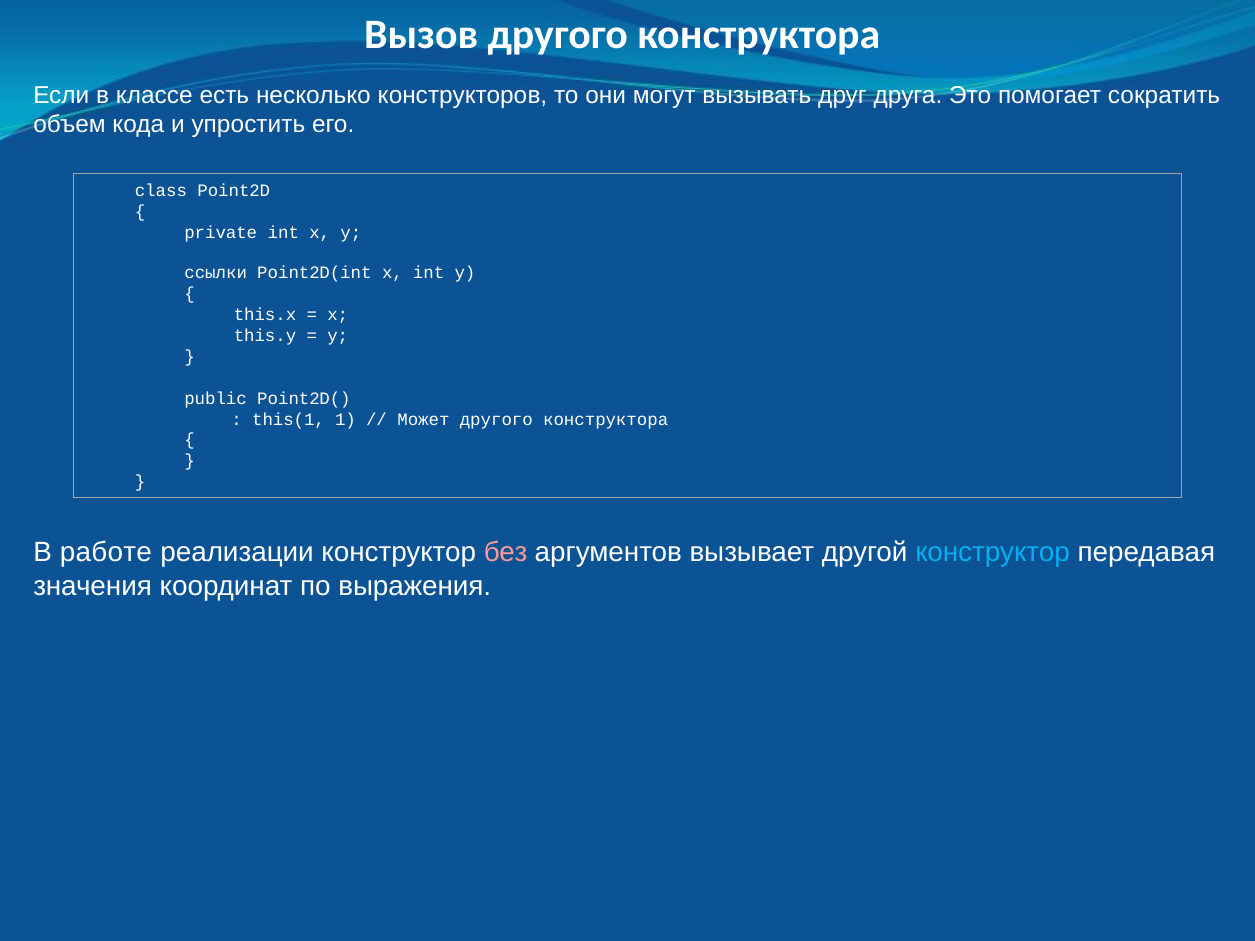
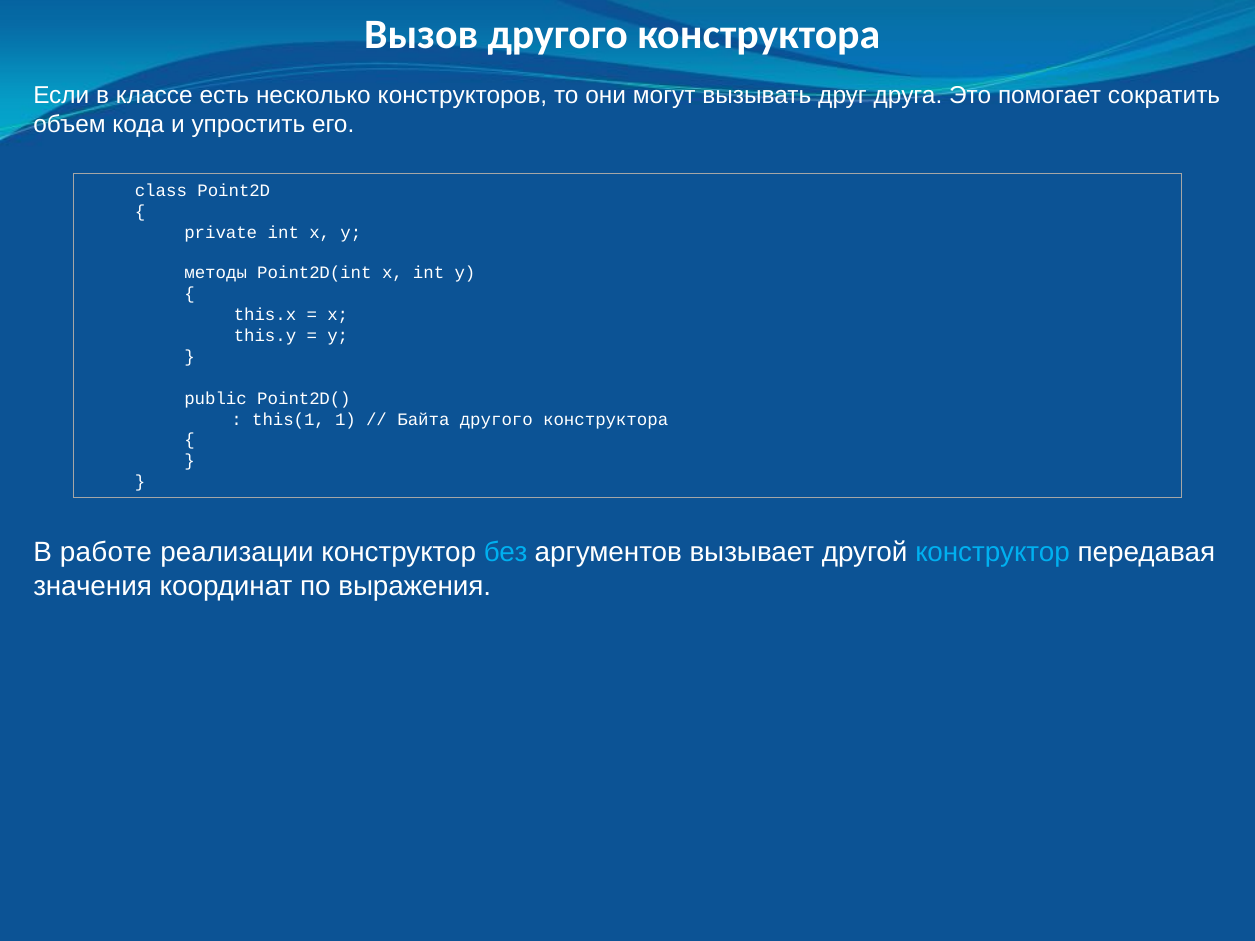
ссылки: ссылки -> методы (216, 273)
Может: Может -> Байта (423, 419)
без colour: pink -> light blue (506, 553)
